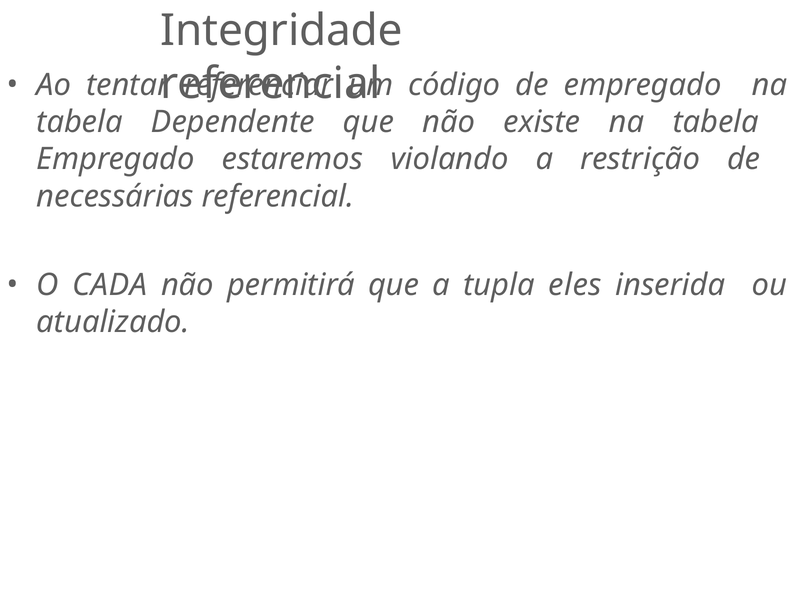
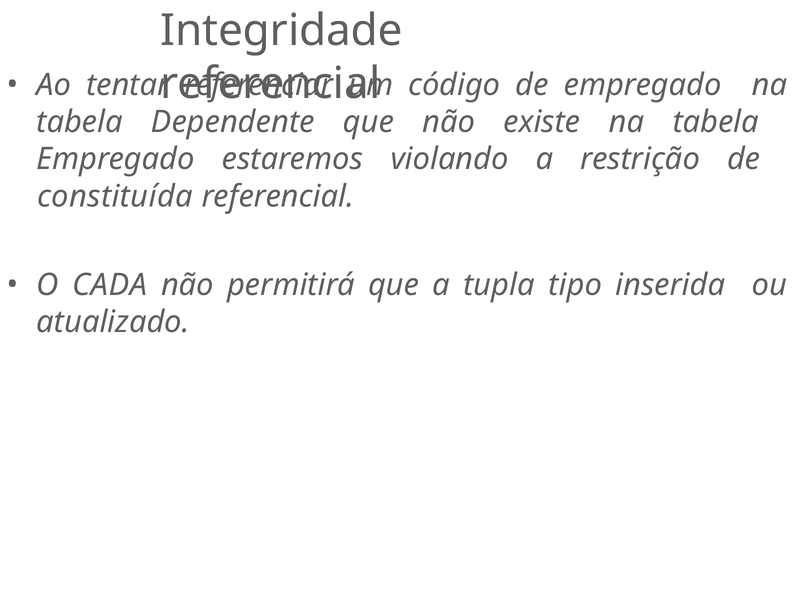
necessárias: necessárias -> constituída (115, 196)
eles: eles -> tipo (575, 285)
